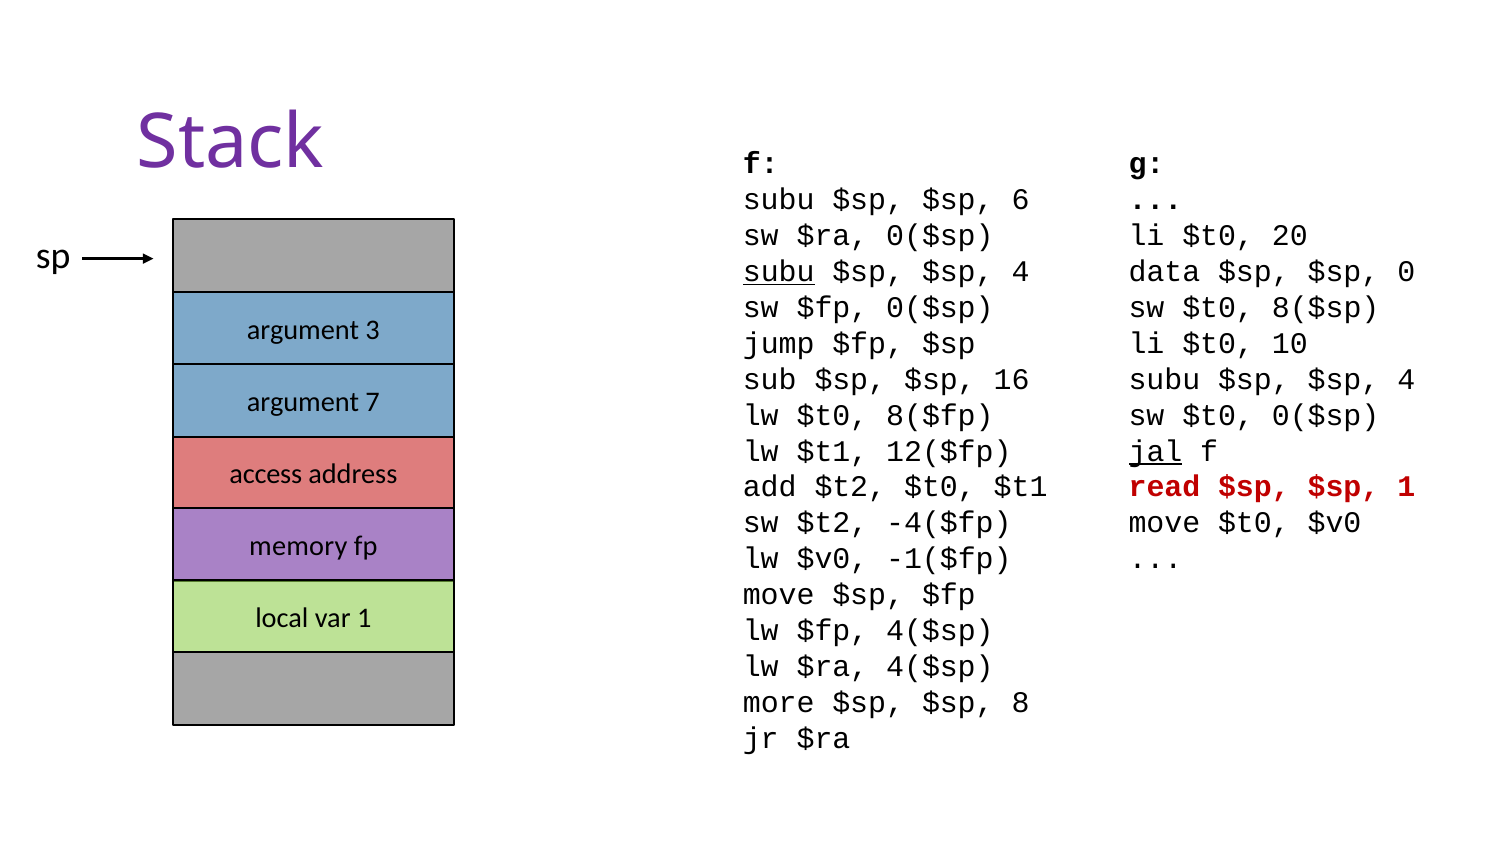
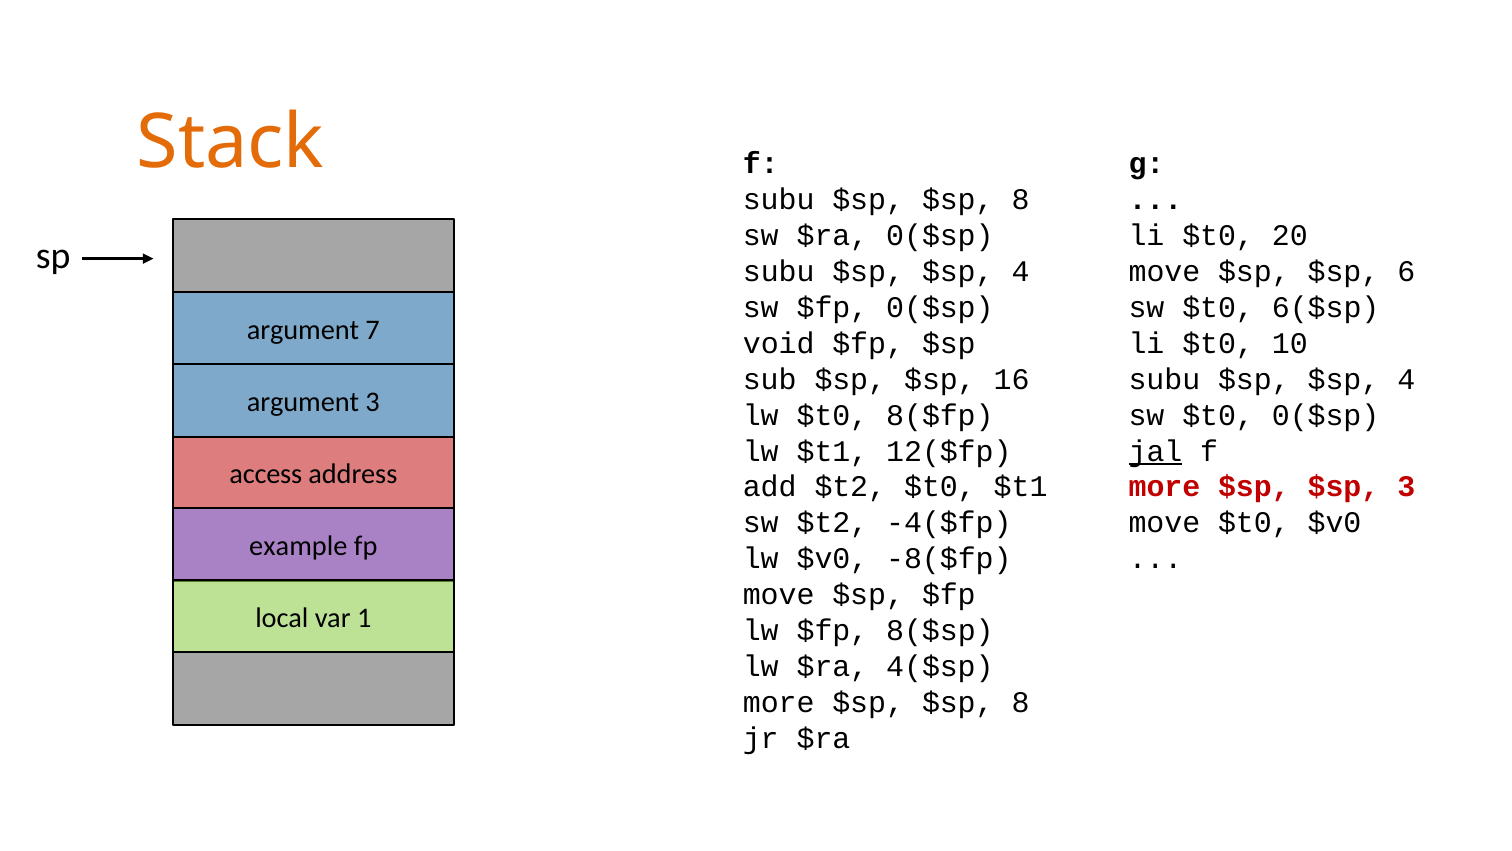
Stack colour: purple -> orange (230, 143)
subu $sp $sp 6: 6 -> 8 (1021, 200)
subu underline: present -> none (779, 271)
data: data -> move (1164, 271)
0: 0 -> 6 (1406, 271)
8($sp: 8($sp -> 6($sp (1326, 307)
3: 3 -> 7 (373, 330)
jump: jump -> void (779, 343)
argument 7: 7 -> 3 (373, 402)
read: read -> more (1164, 487)
$sp 1: 1 -> 3 (1406, 487)
memory: memory -> example (298, 546)
-1($fp: -1($fp -> -8($fp (949, 559)
$fp 4($sp: 4($sp -> 8($sp (940, 630)
